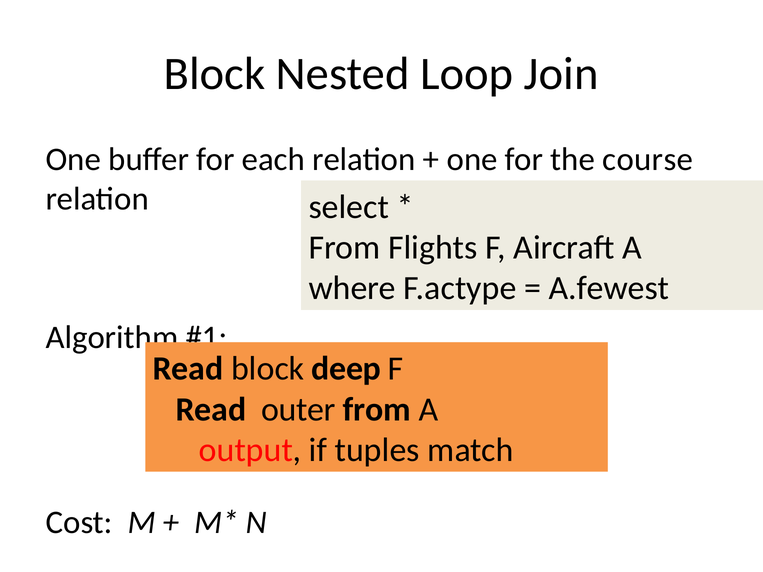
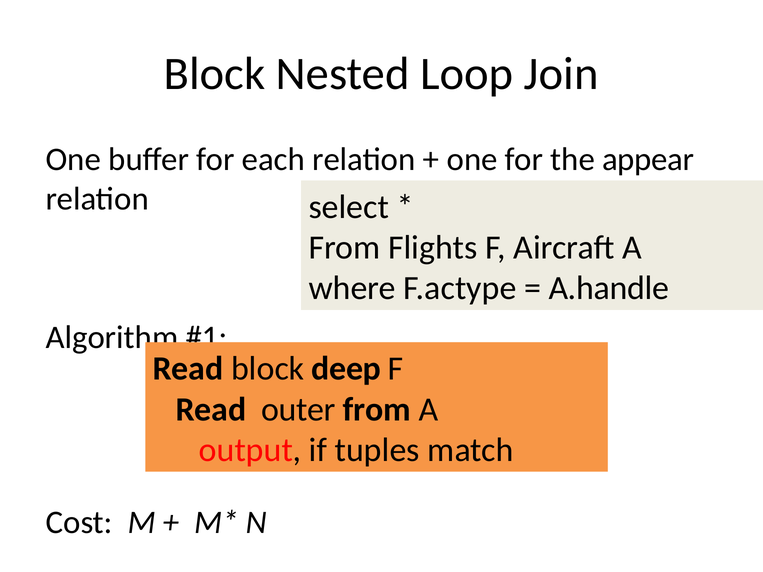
course: course -> appear (648, 159)
A.fewest: A.fewest -> A.handle (609, 288)
